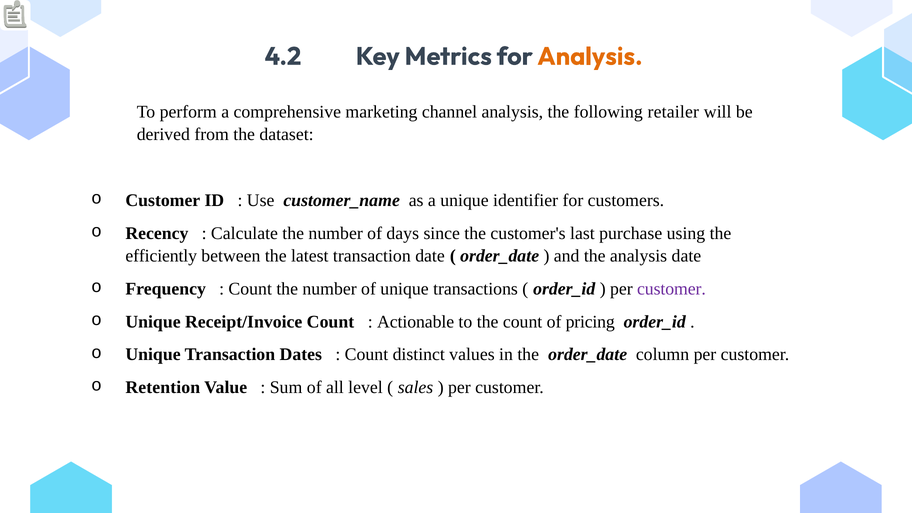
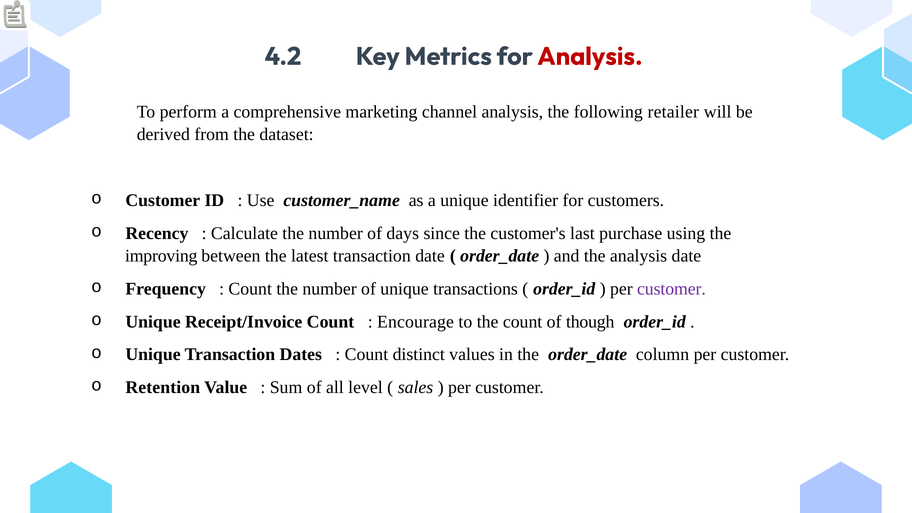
Analysis colour: orange -> red (590, 56)
efficiently: efficiently -> improving (161, 256)
Actionable: Actionable -> Encourage (416, 322)
pricing: pricing -> though (590, 322)
